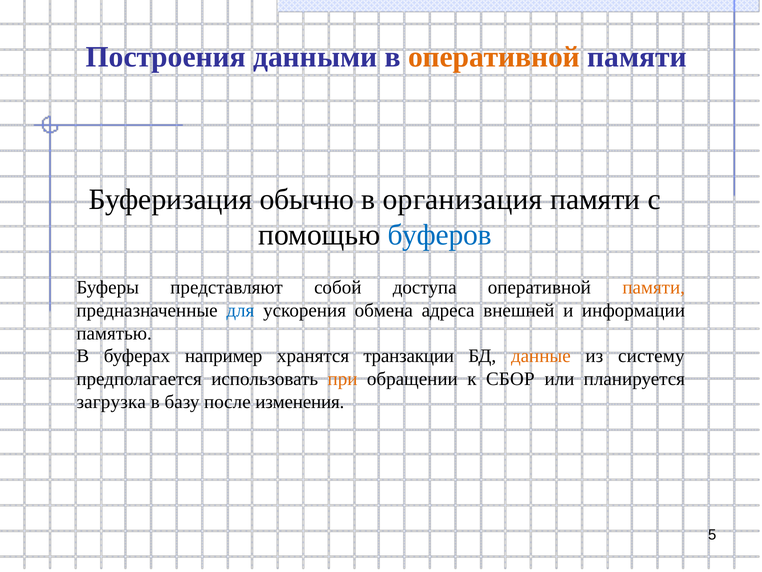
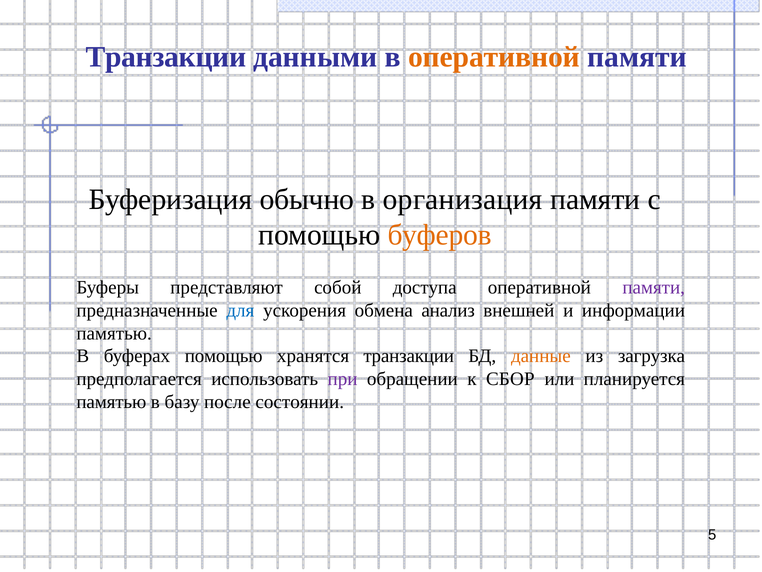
Построения: Построения -> Транзакции (166, 57)
буферов colour: blue -> orange (440, 235)
памяти colour: orange -> purple (654, 287)
адреса: адреса -> анализ (448, 310)
буферах например: например -> помощью (224, 356)
систему: систему -> загрузка (652, 356)
при colour: orange -> purple (343, 379)
загрузка: загрузка -> памятью (111, 402)
изменения: изменения -> состоянии (300, 402)
